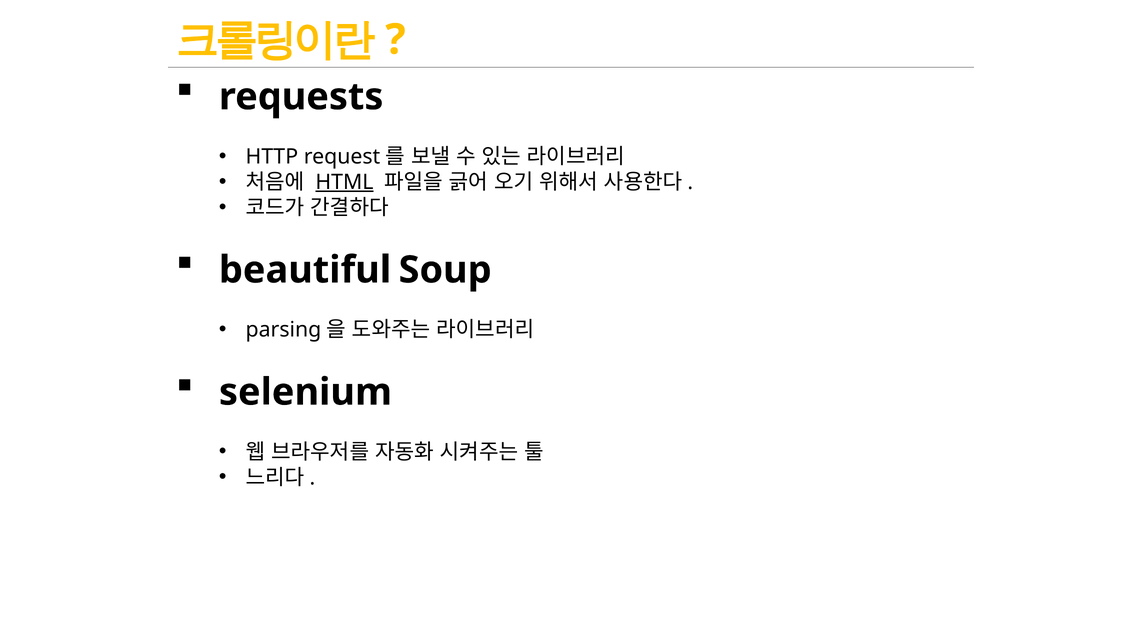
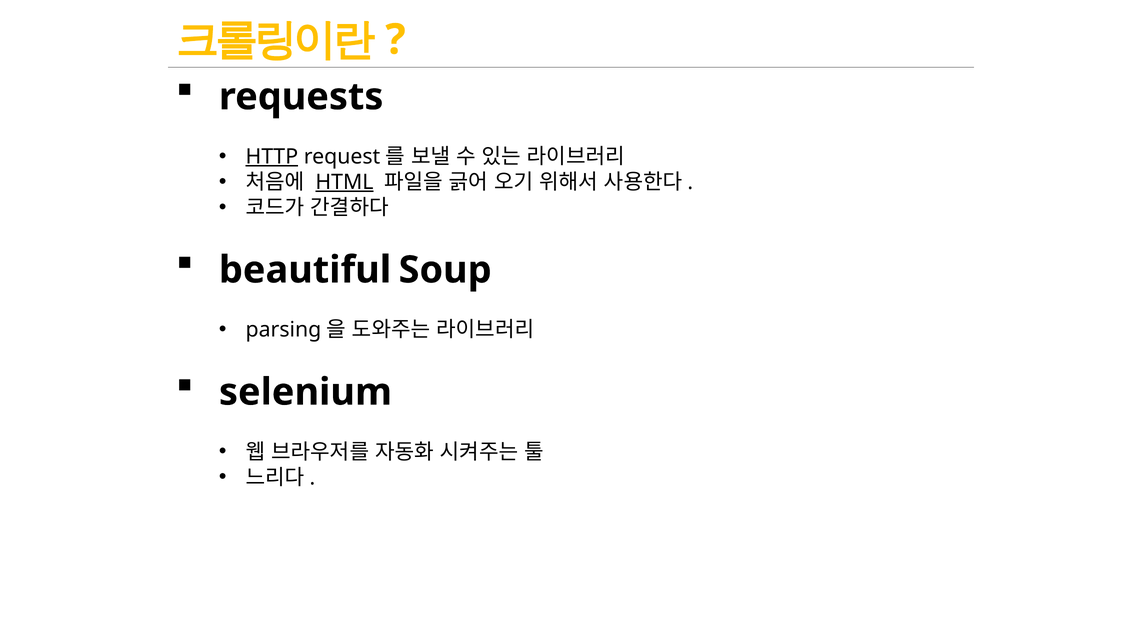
HTTP underline: none -> present (272, 157)
